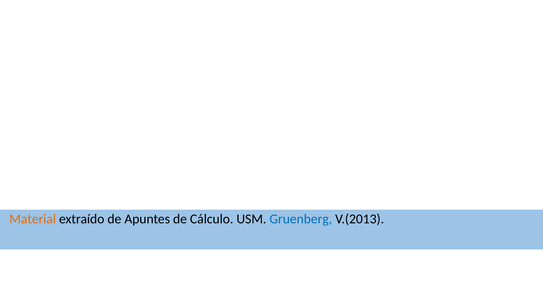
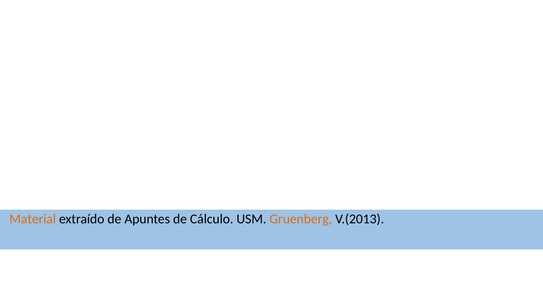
Gruenberg colour: blue -> orange (301, 219)
